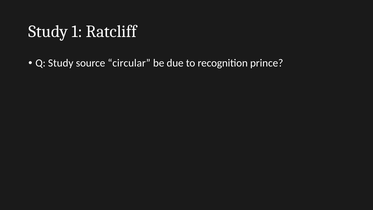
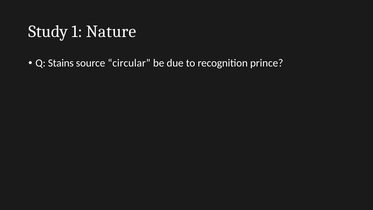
Ratcliff: Ratcliff -> Nature (111, 31)
Q Study: Study -> Stains (61, 63)
